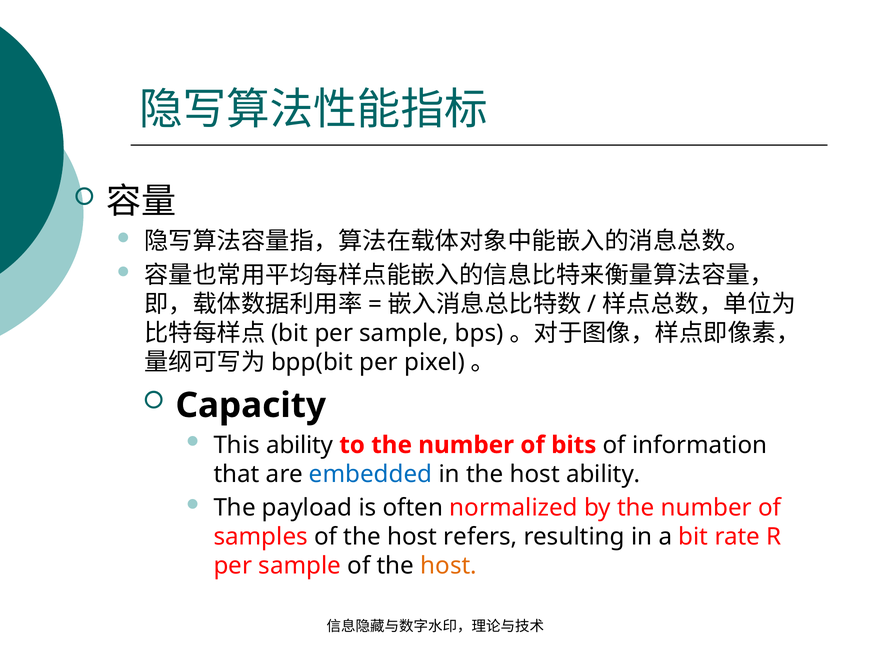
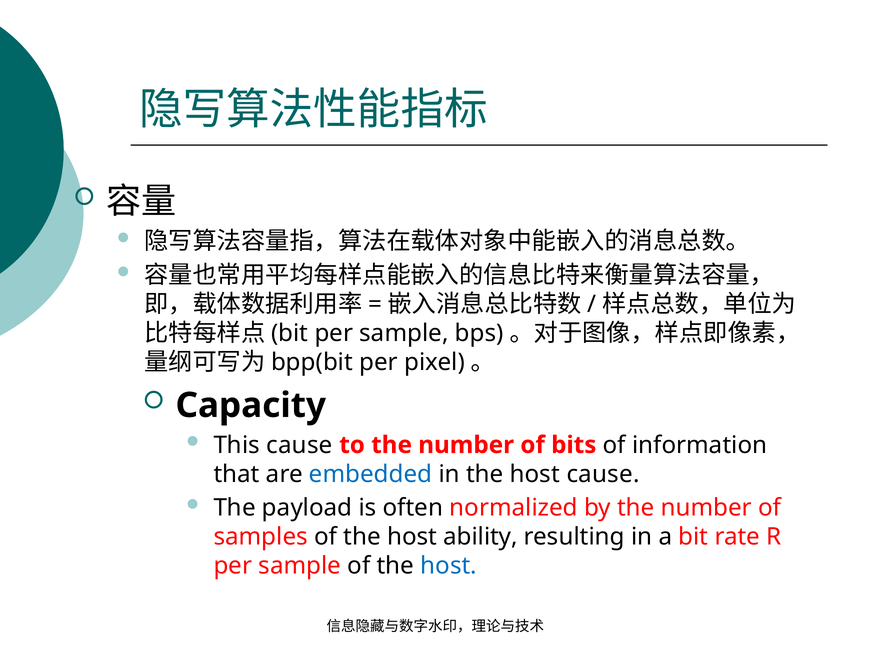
This ability: ability -> cause (299, 445)
host ability: ability -> cause (603, 474)
refers: refers -> ability (480, 537)
host colour: orange -> blue (449, 566)
